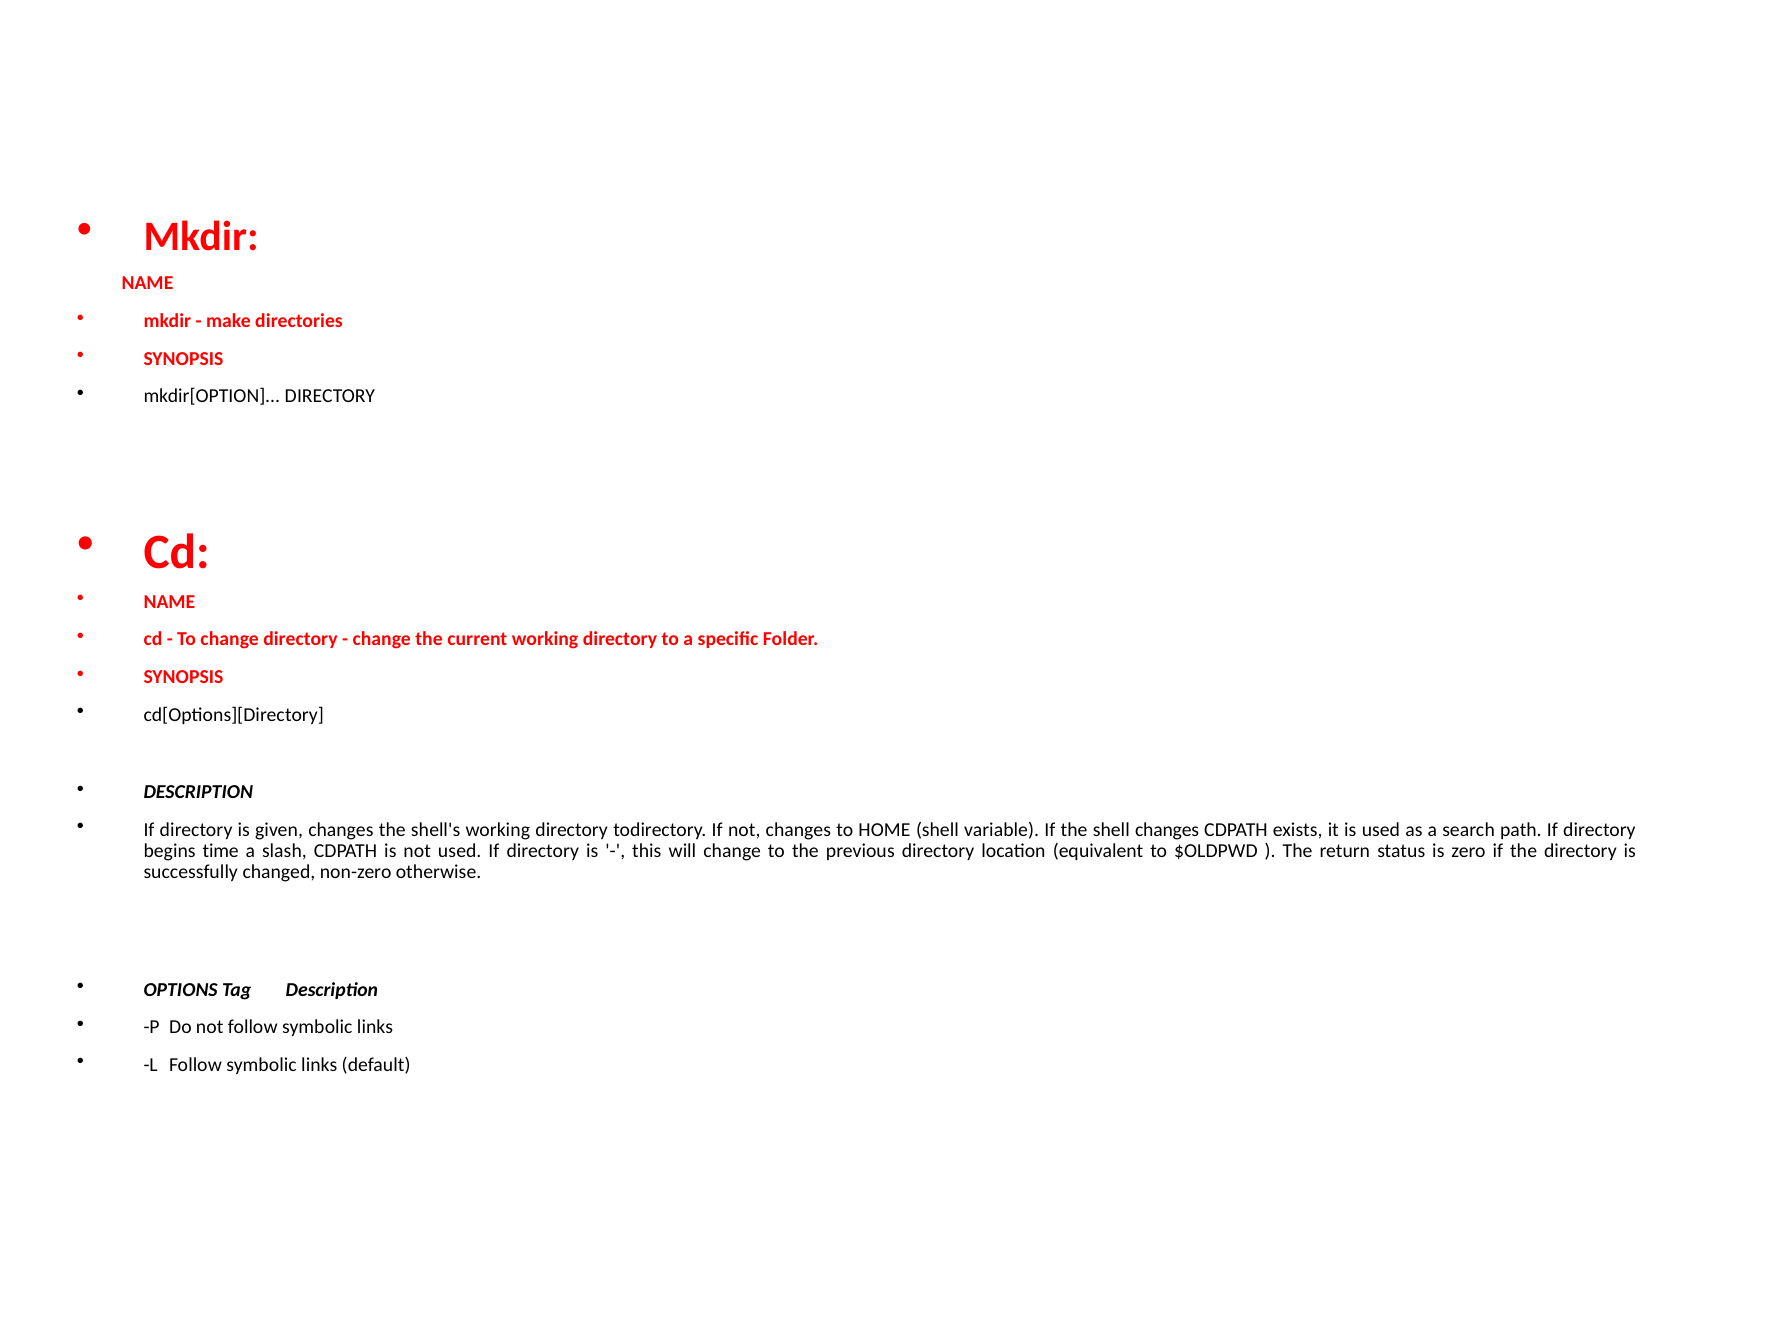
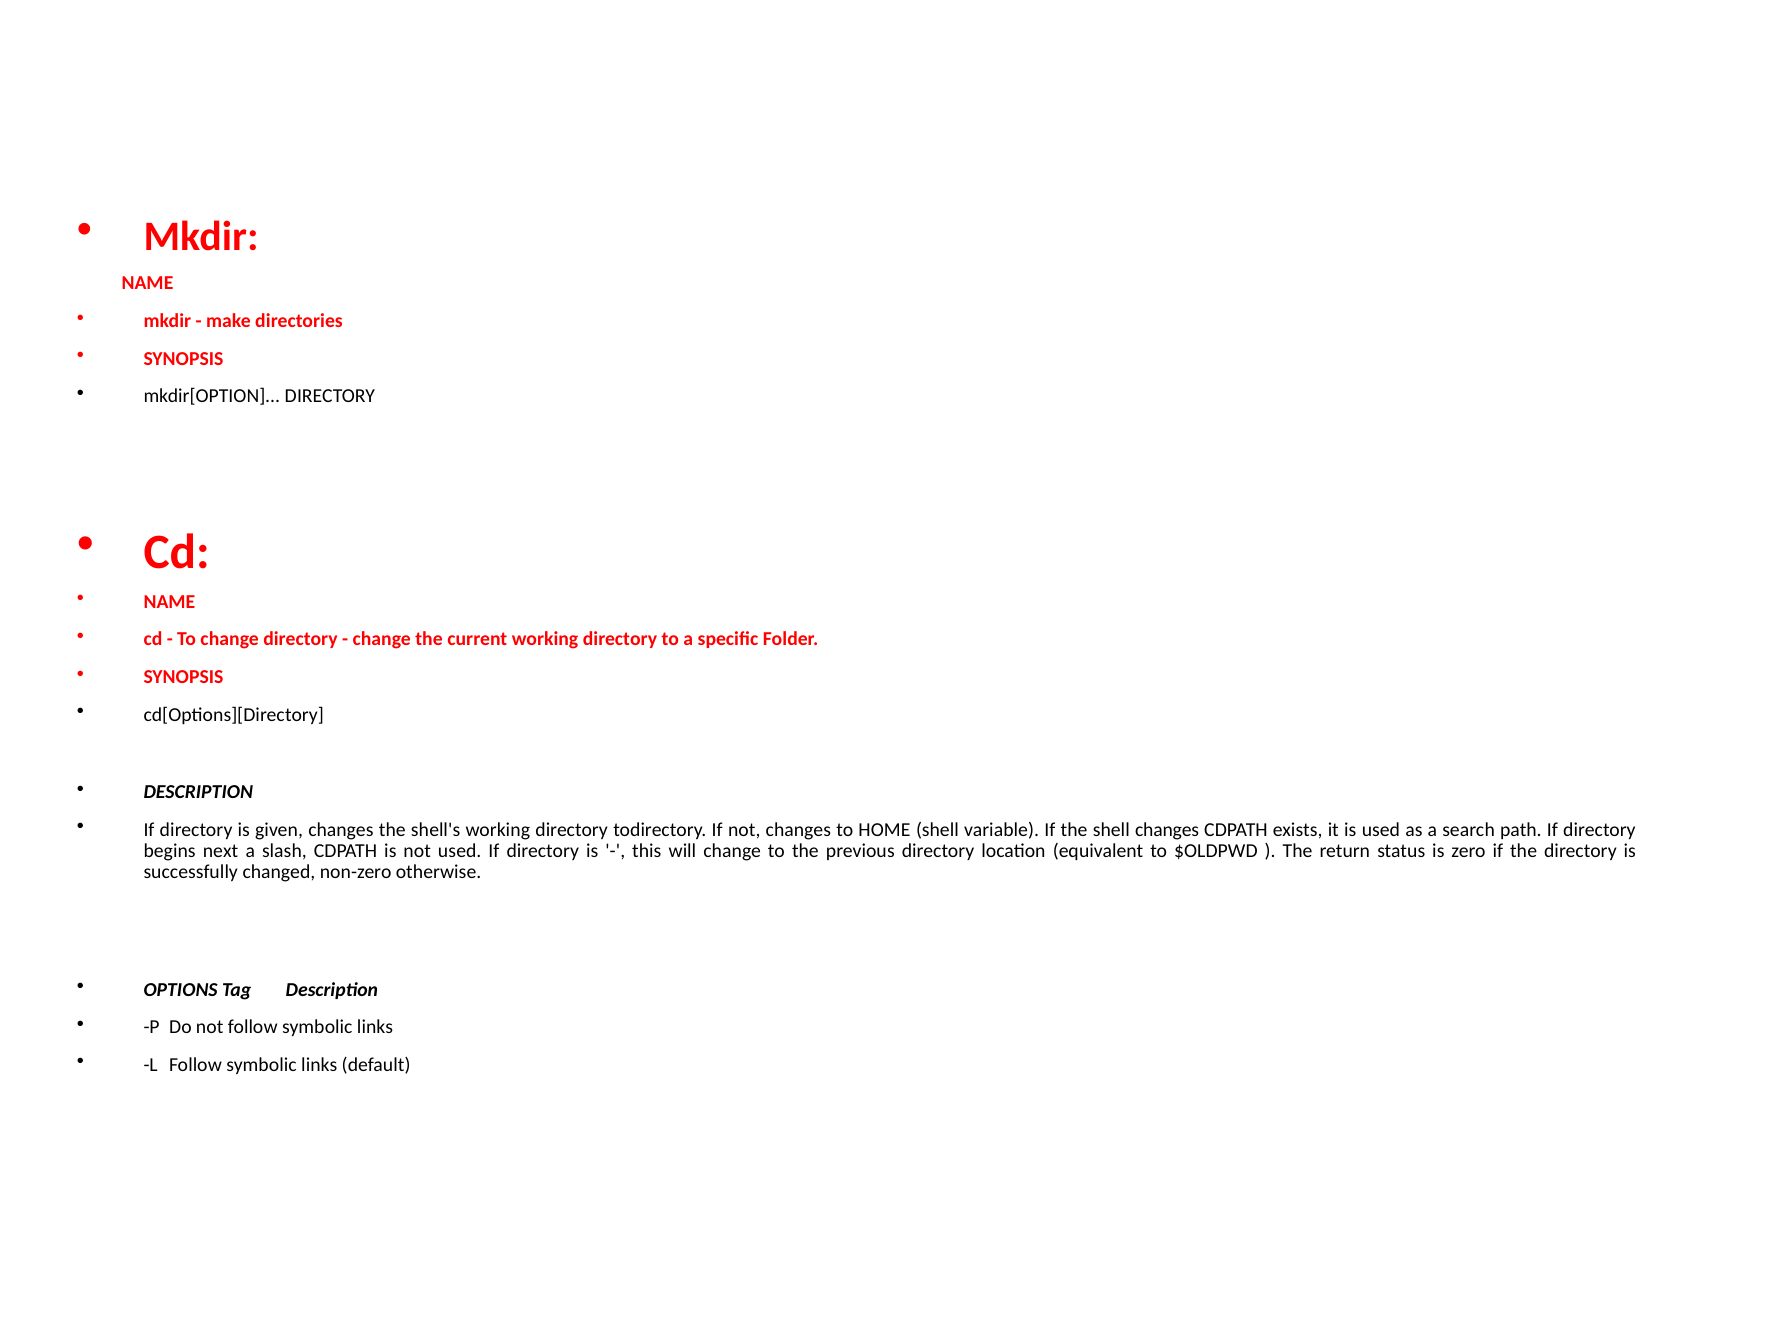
time: time -> next (221, 851)
